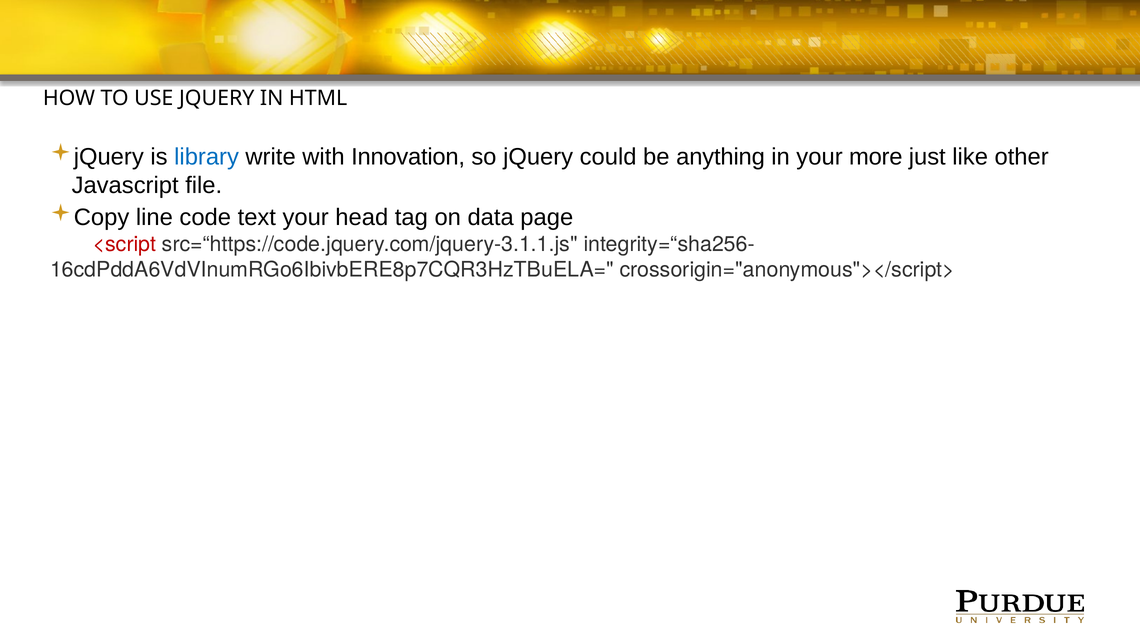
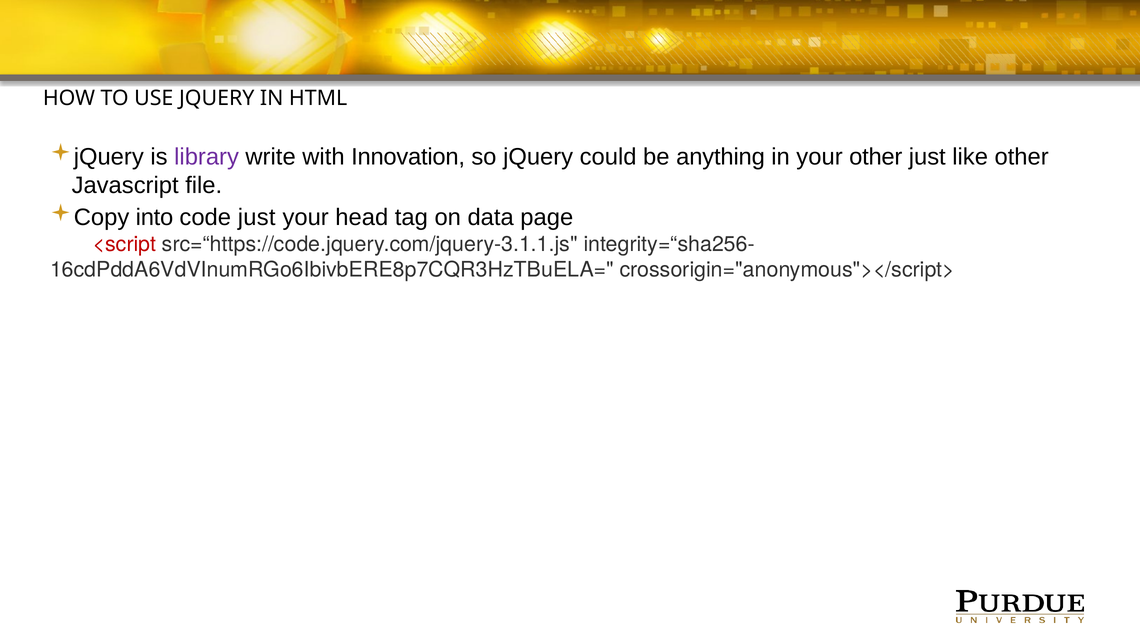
library colour: blue -> purple (207, 157)
your more: more -> other (876, 157)
line: line -> into (155, 217)
code text: text -> just (257, 217)
